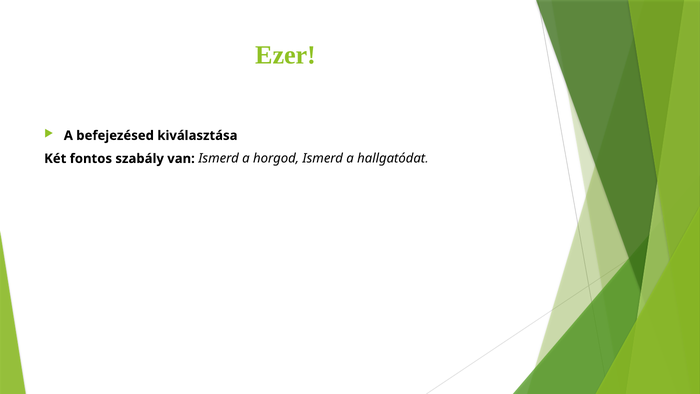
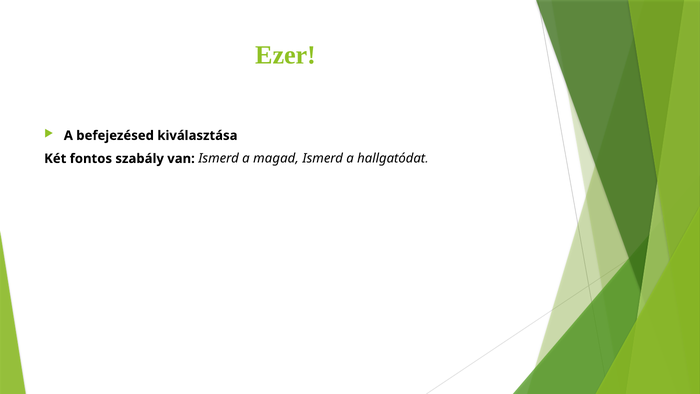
horgod: horgod -> magad (276, 159)
